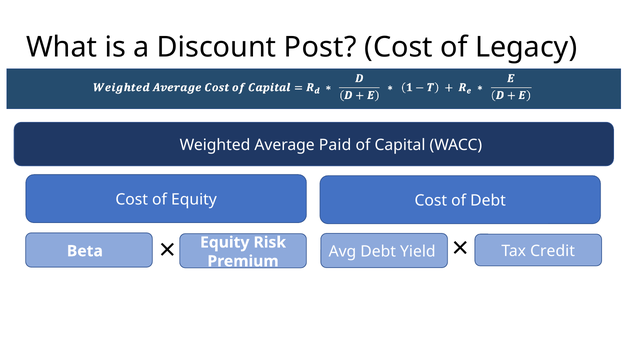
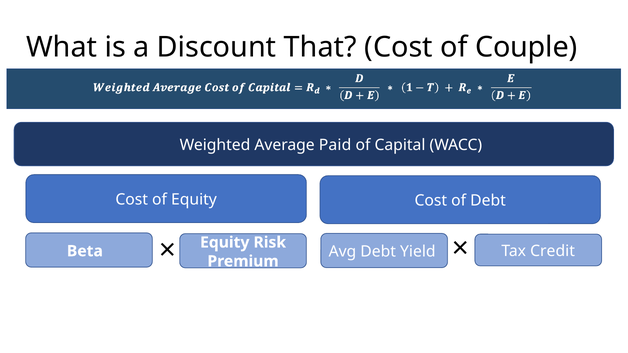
Post: Post -> That (320, 47)
Legacy: Legacy -> Couple (526, 47)
